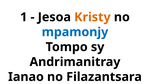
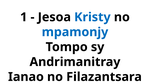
Kristy colour: orange -> blue (92, 17)
